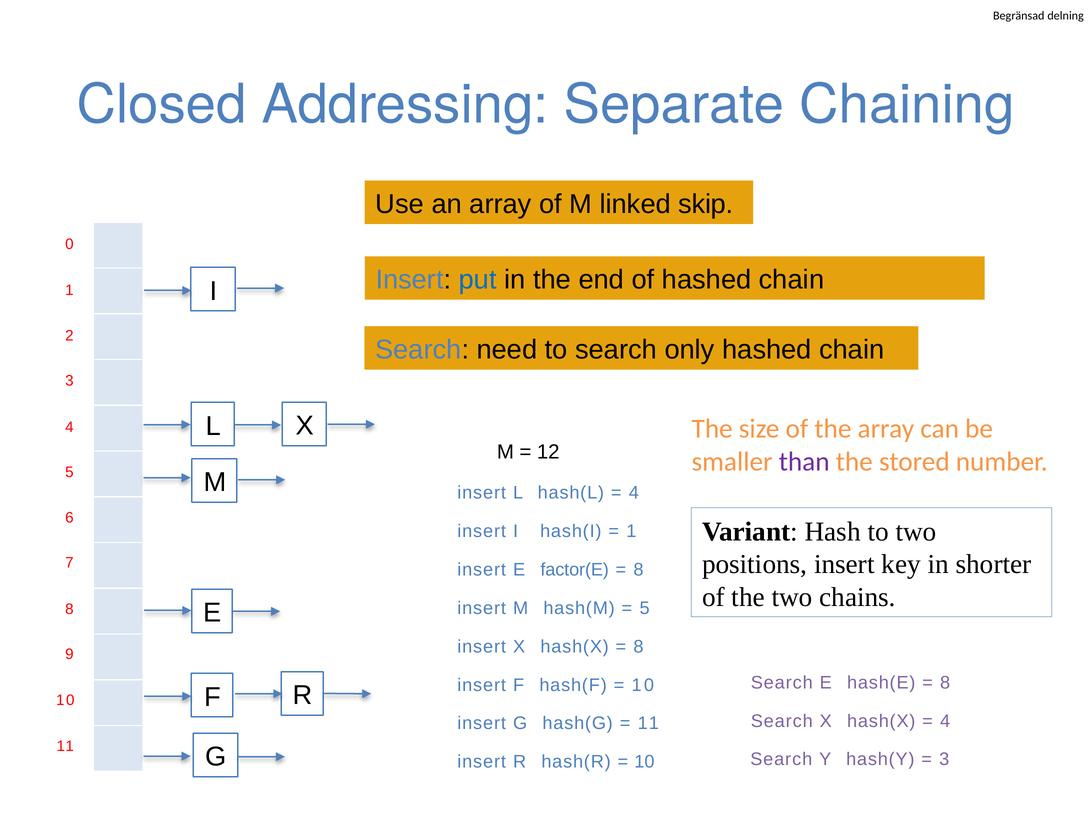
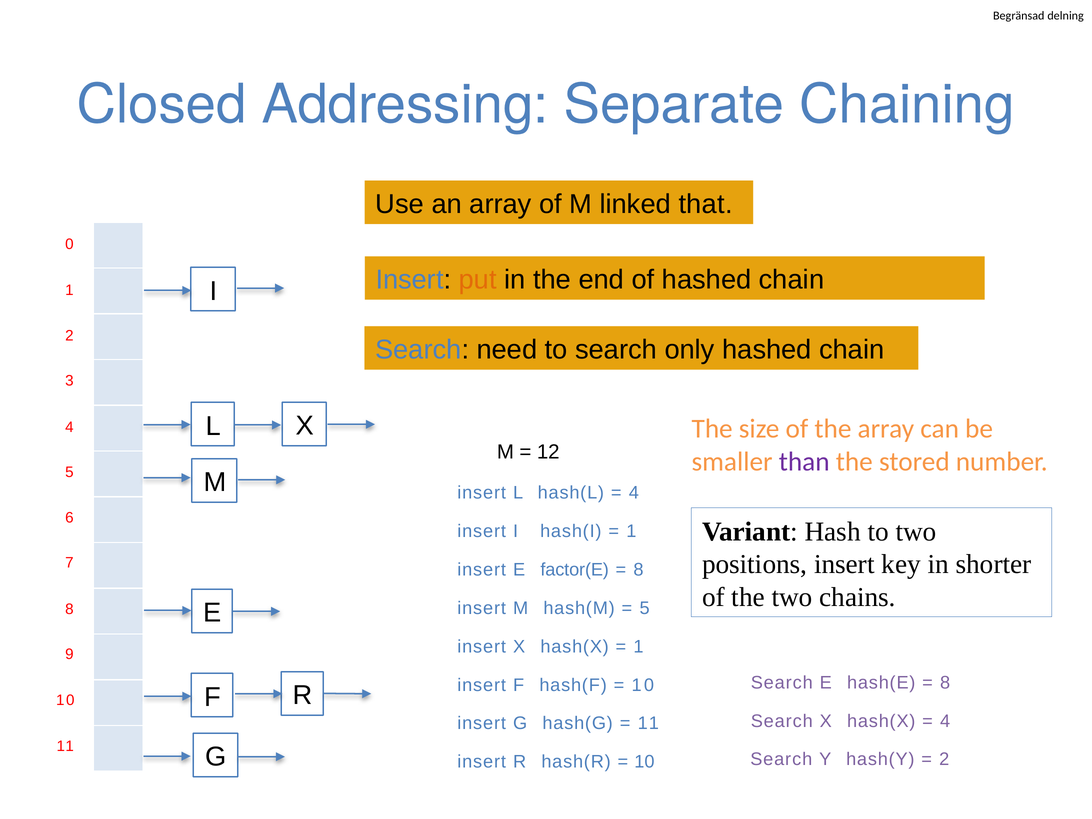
skip: skip -> that (706, 204)
put colour: blue -> orange (478, 280)
8: 8 -> 1 (639, 647)
3: 3 -> 2 (944, 759)
